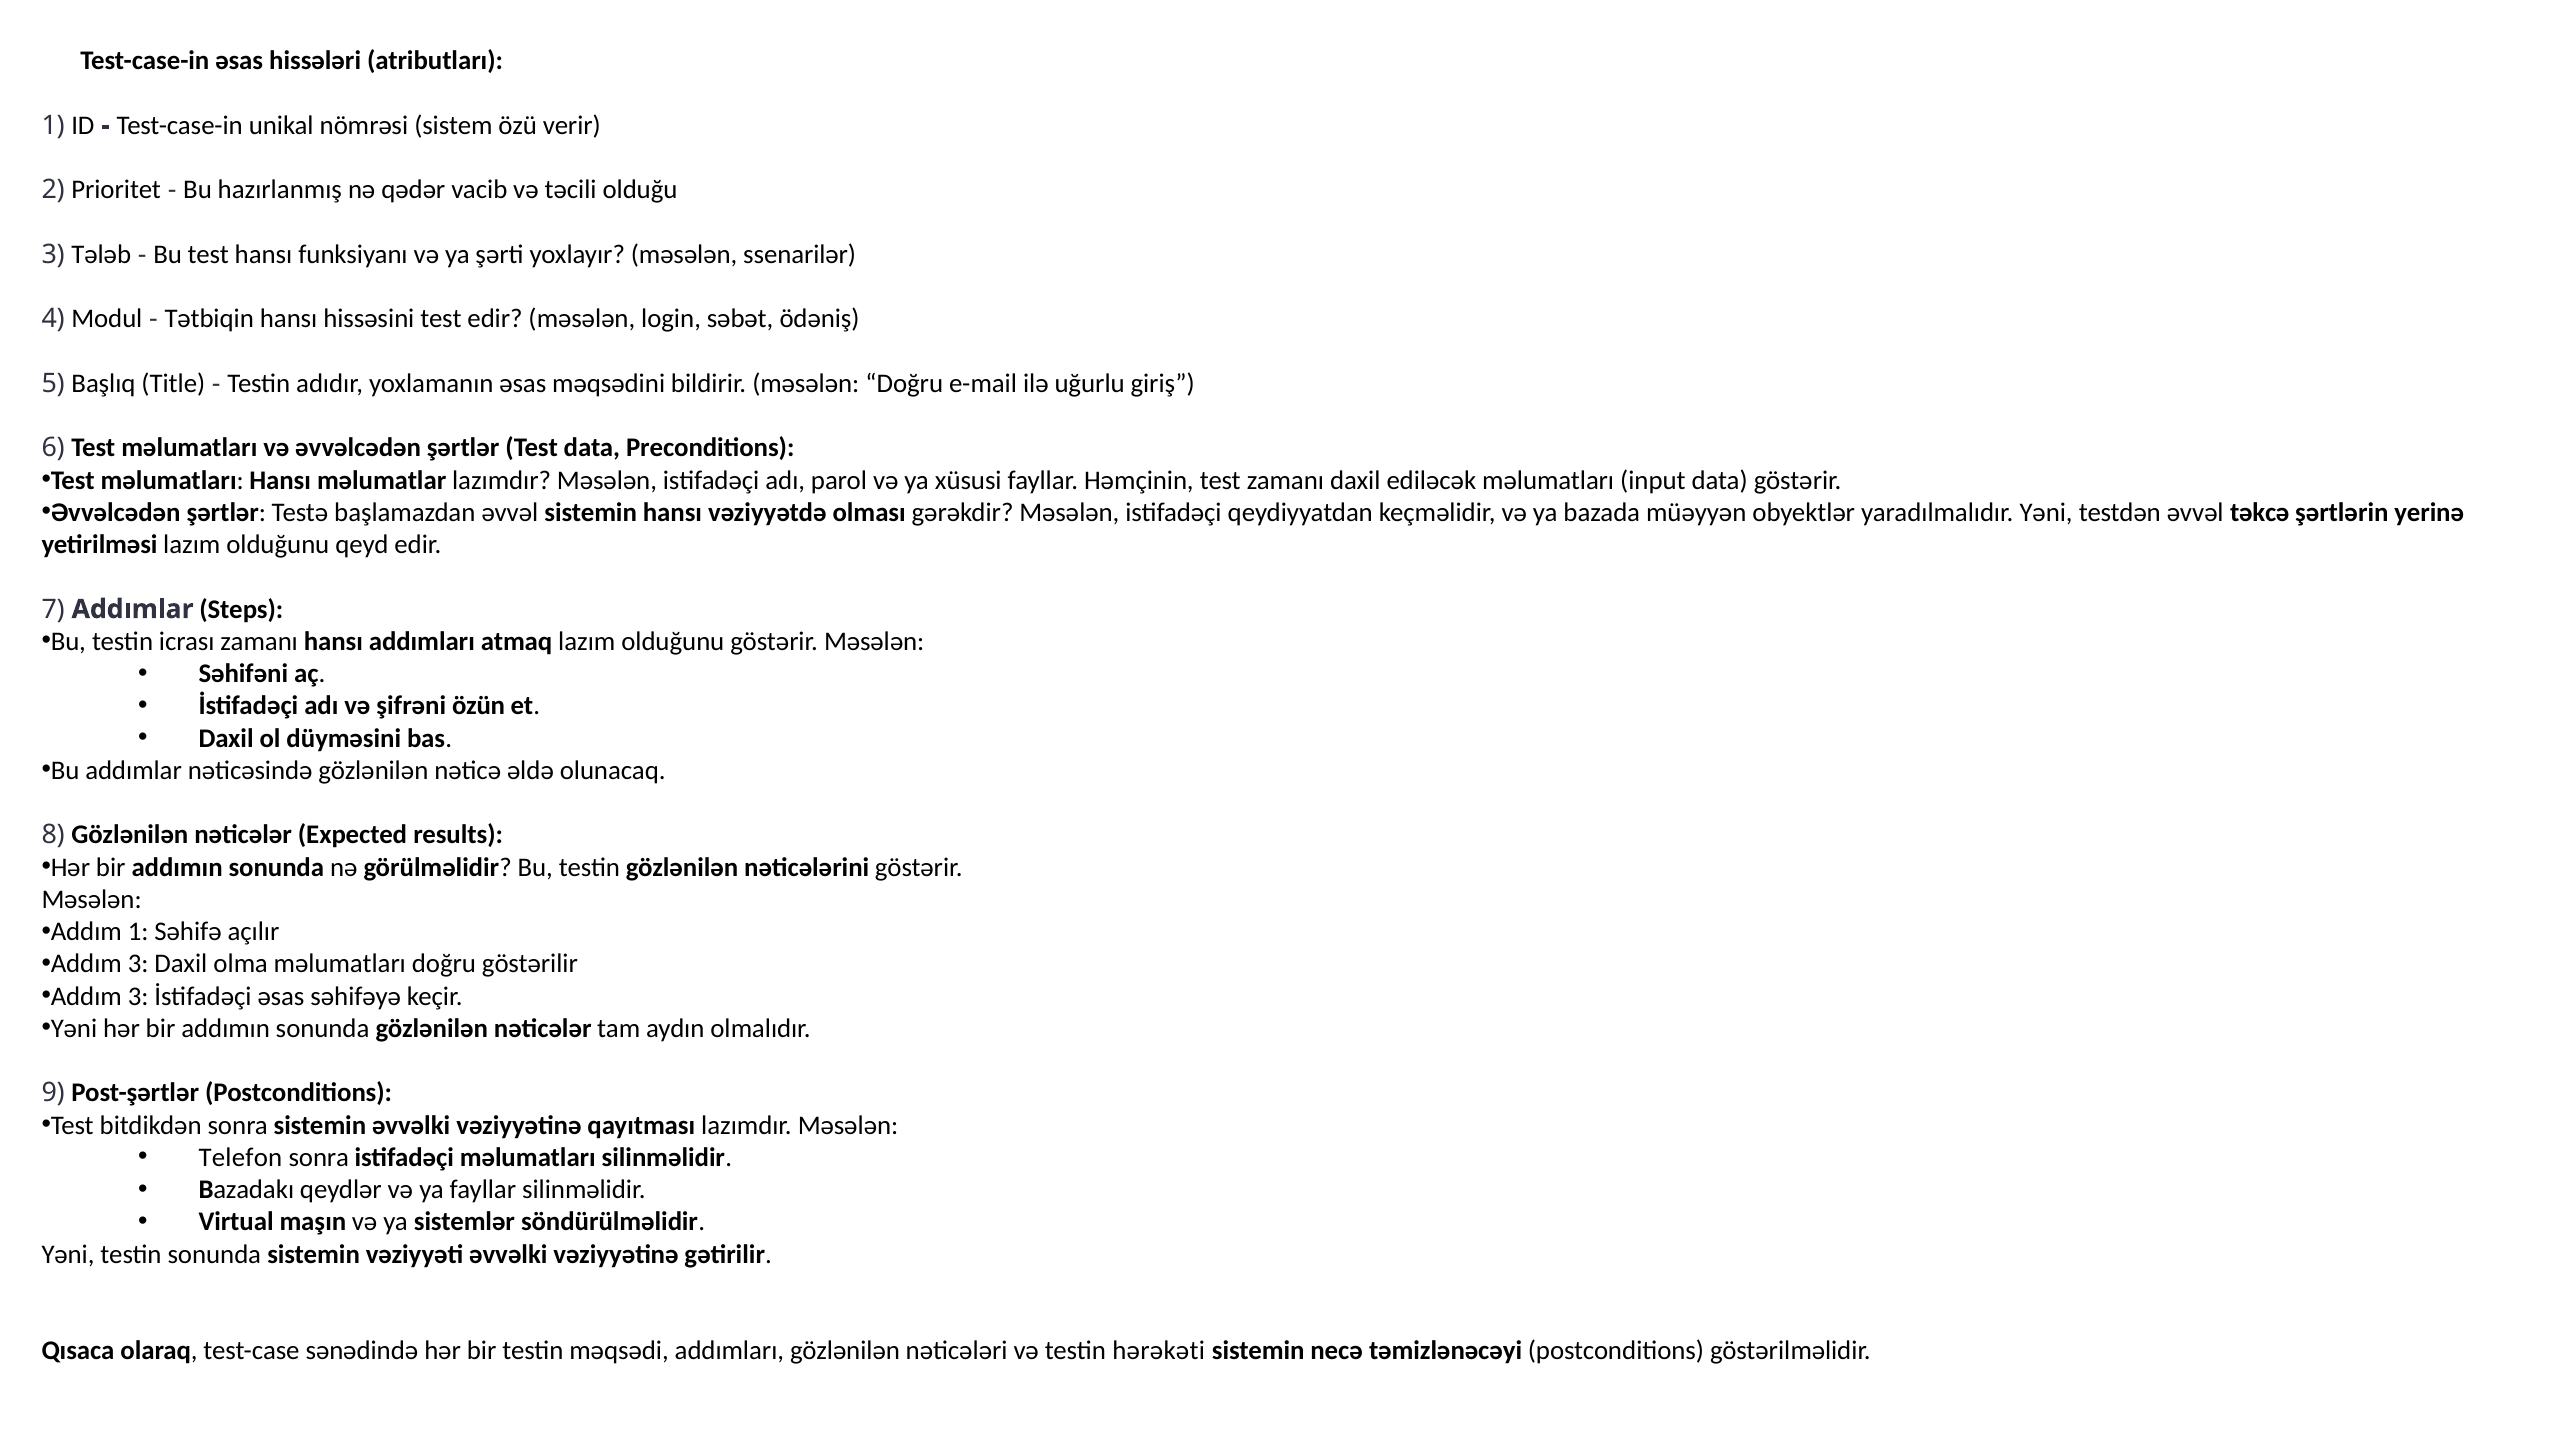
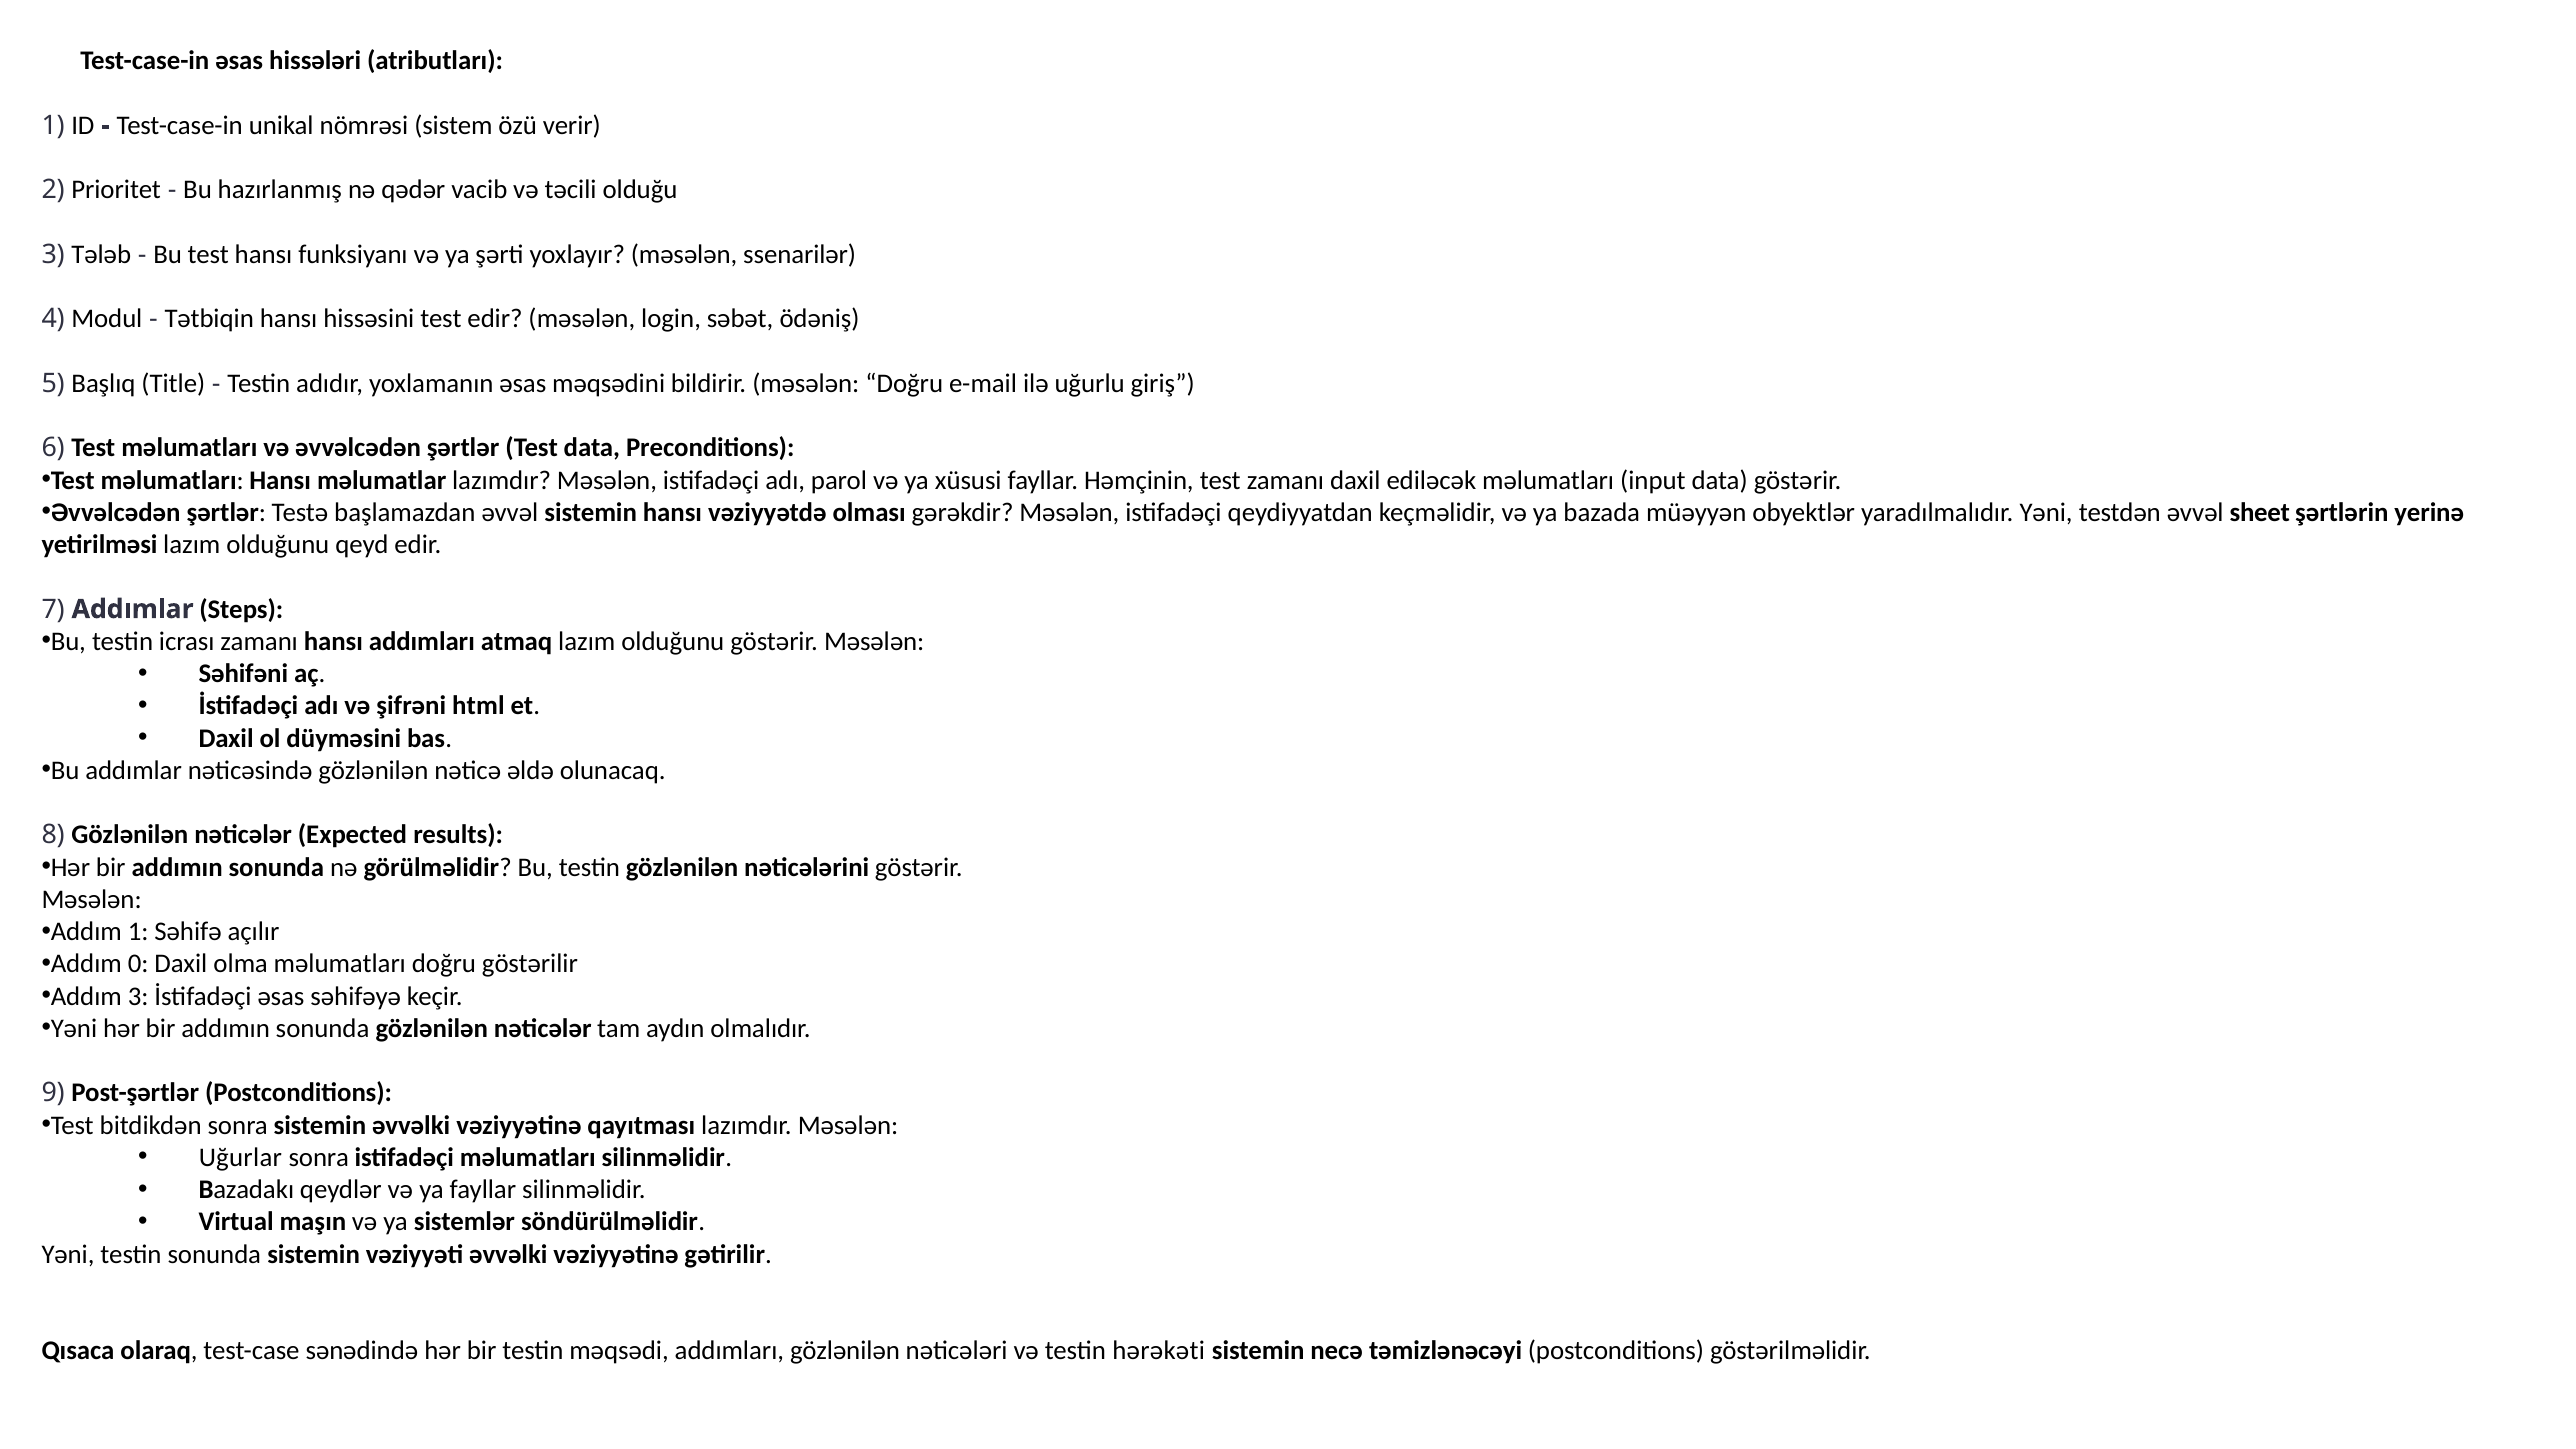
təkcə: təkcə -> sheet (2260, 512)
özün: özün -> html (478, 706)
3: 3 -> 0 (138, 964)
Telefon: Telefon -> Uğurlar (240, 1157)
